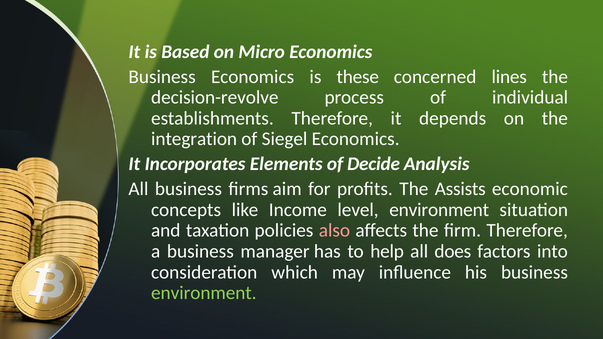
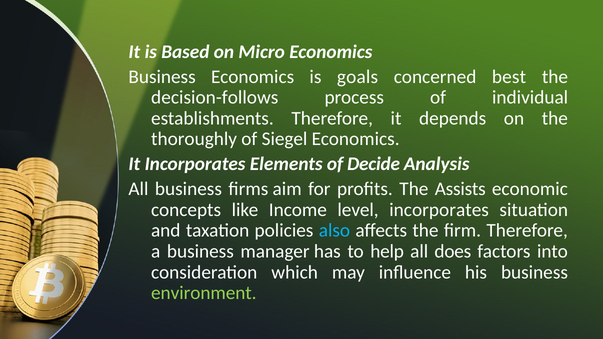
these: these -> goals (358, 77)
lines: lines -> best (509, 77)
decision-revolve: decision-revolve -> decision-follows (215, 98)
integration: integration -> thoroughly (194, 139)
level environment: environment -> incorporates (439, 210)
also colour: pink -> light blue (334, 231)
